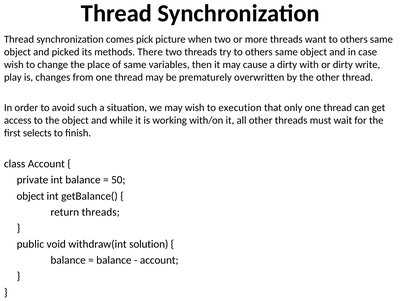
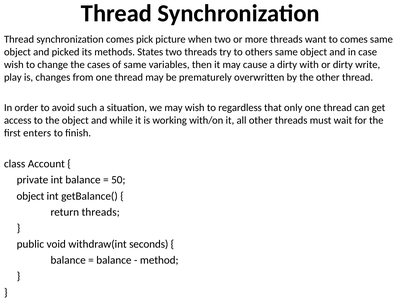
want to others: others -> comes (354, 39)
There: There -> States (150, 52)
place: place -> cases (99, 65)
execution: execution -> regardless (240, 108)
selects: selects -> enters (37, 133)
solution: solution -> seconds (149, 244)
account: account -> method (159, 260)
